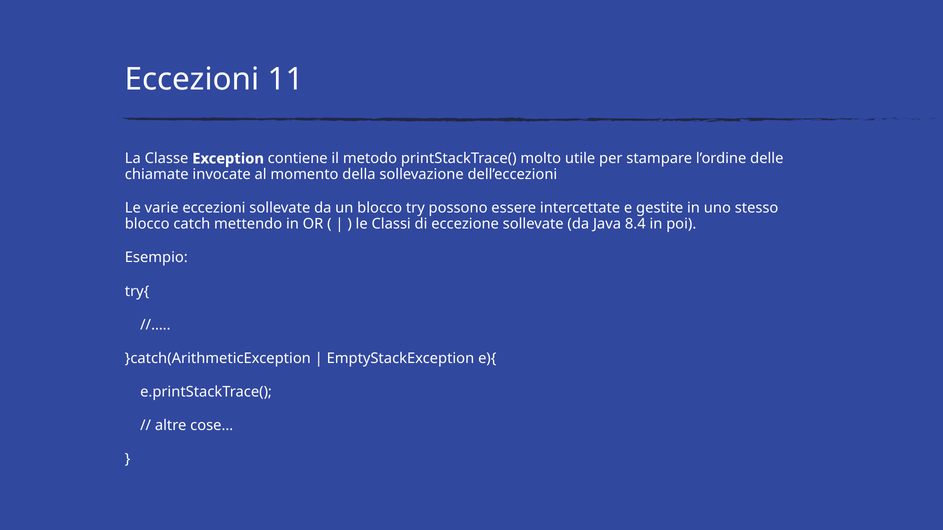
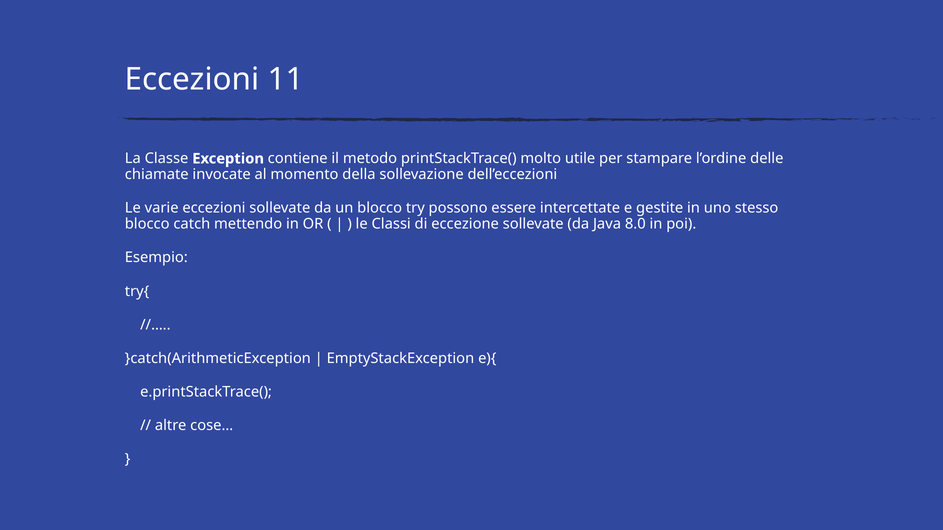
8.4: 8.4 -> 8.0 (635, 224)
